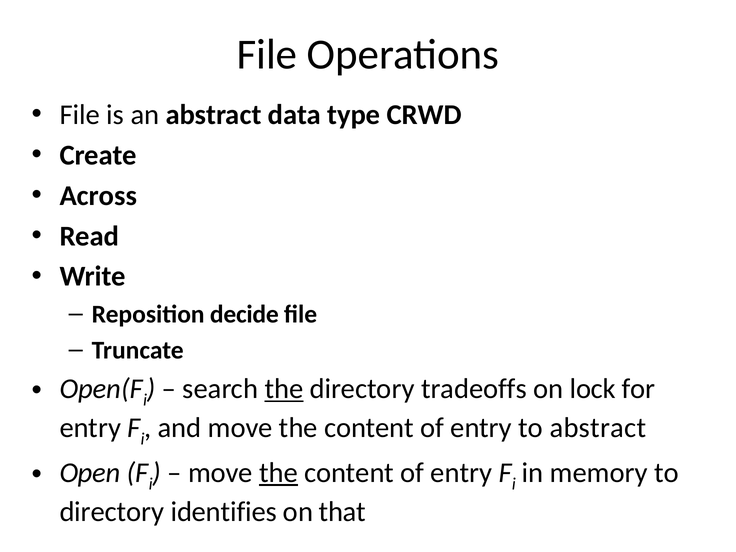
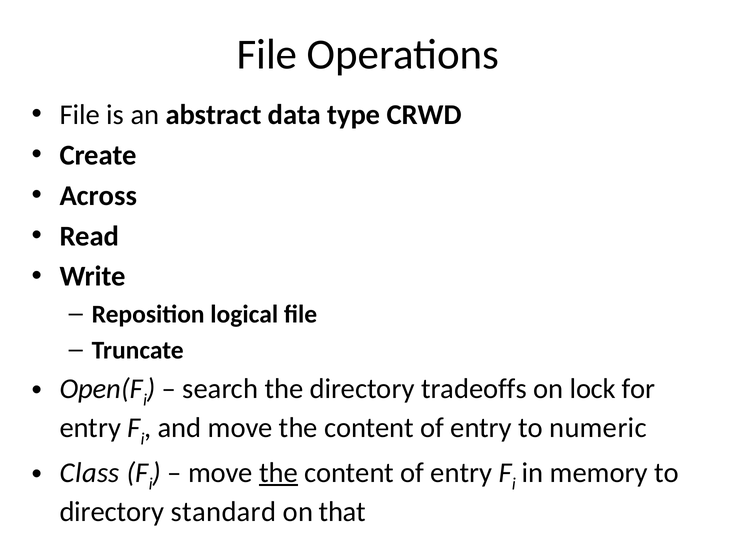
decide: decide -> logical (244, 314)
the underline: present -> none (284, 389)
to abstract: abstract -> numeric (598, 428)
Open: Open -> Class (90, 473)
identifies: identifies -> standard (223, 512)
